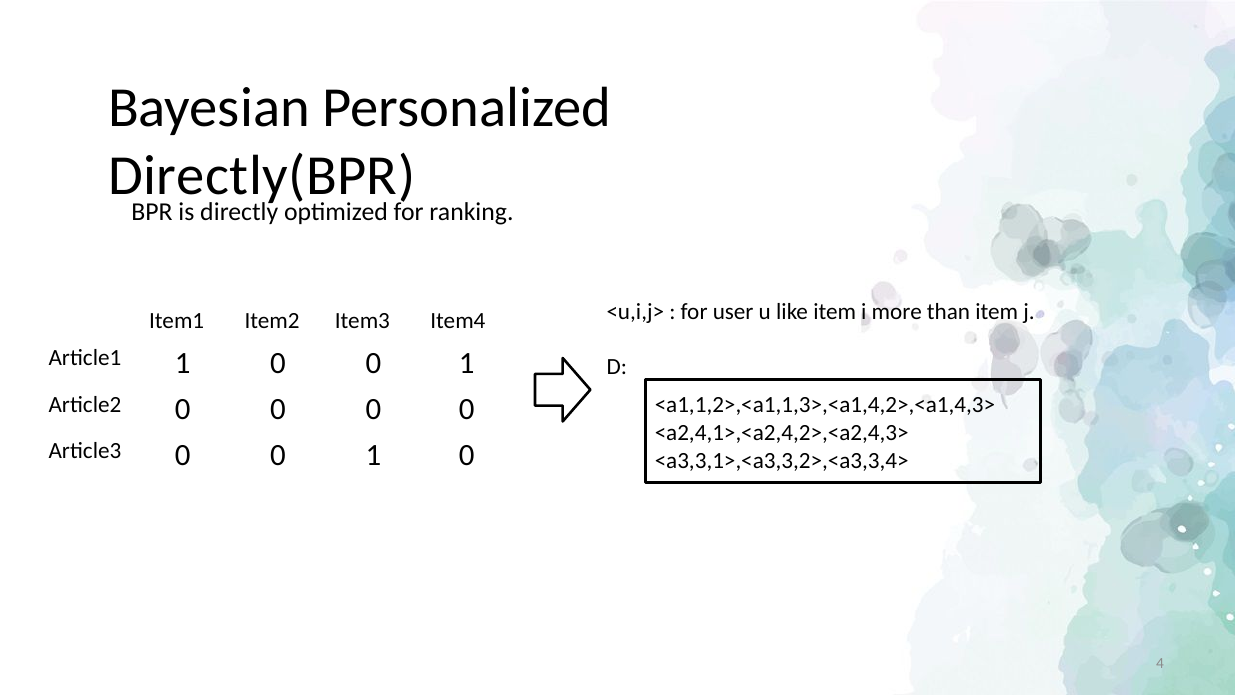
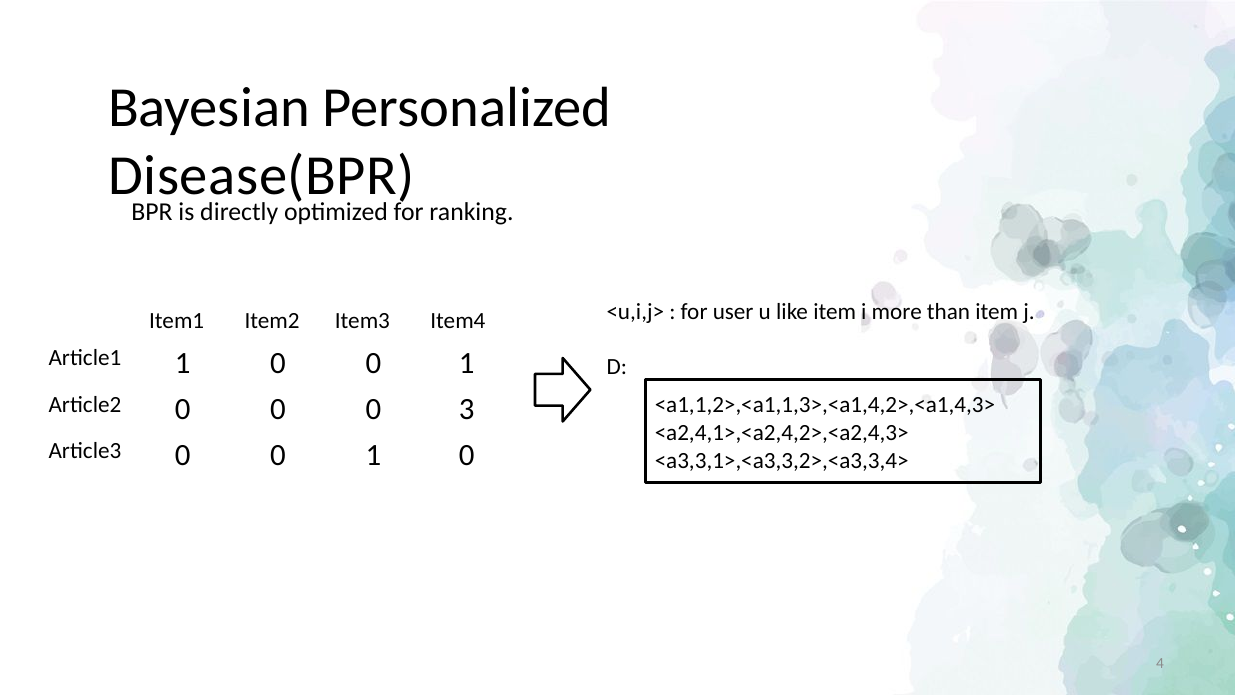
Directly(BPR: Directly(BPR -> Disease(BPR (262, 176)
0 0 0 0: 0 -> 3 (467, 409)
